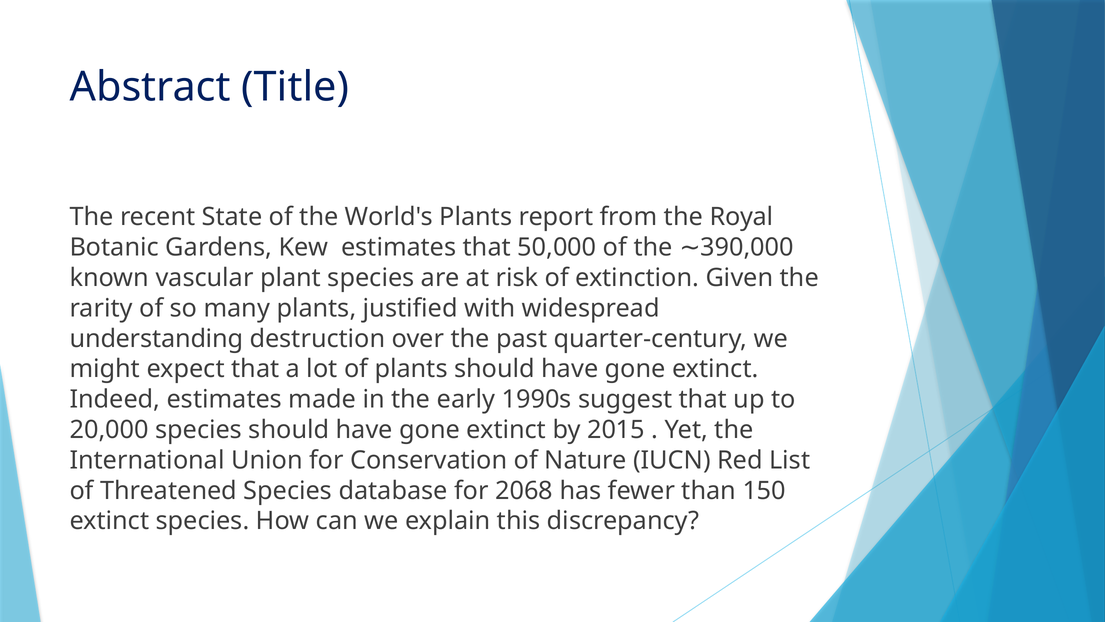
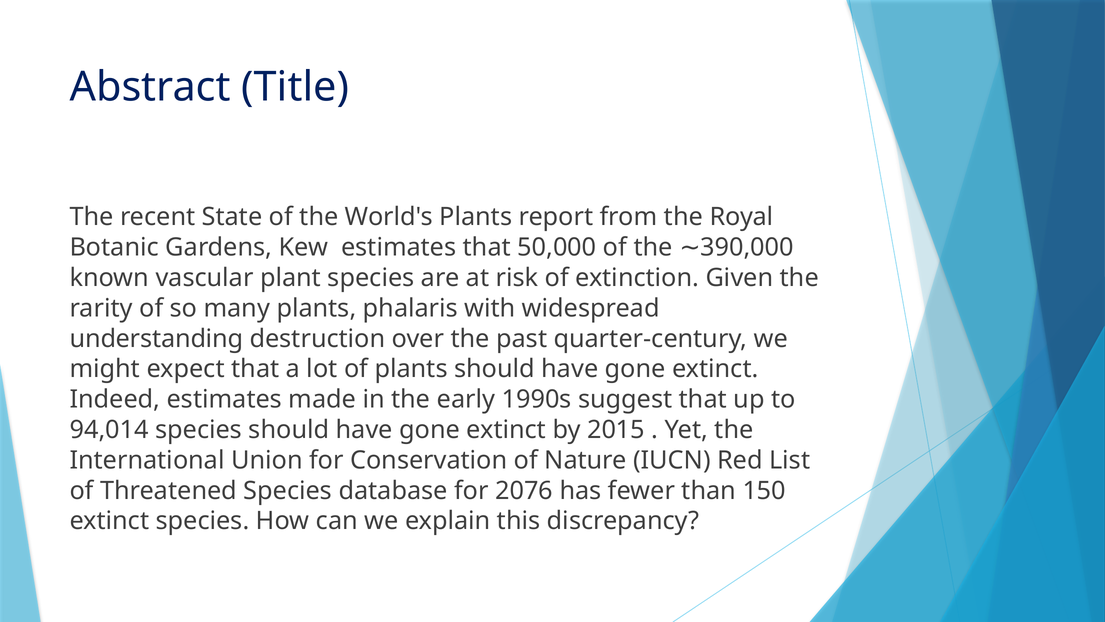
justified: justified -> phalaris (410, 308)
20,000: 20,000 -> 94,014 (109, 430)
2068: 2068 -> 2076 (524, 490)
